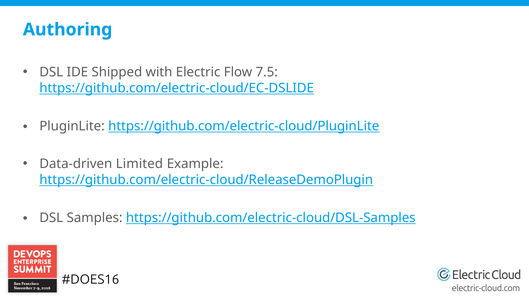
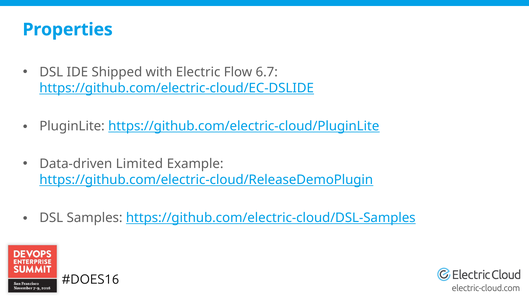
Authoring: Authoring -> Properties (68, 30)
7.5: 7.5 -> 6.7 (267, 72)
